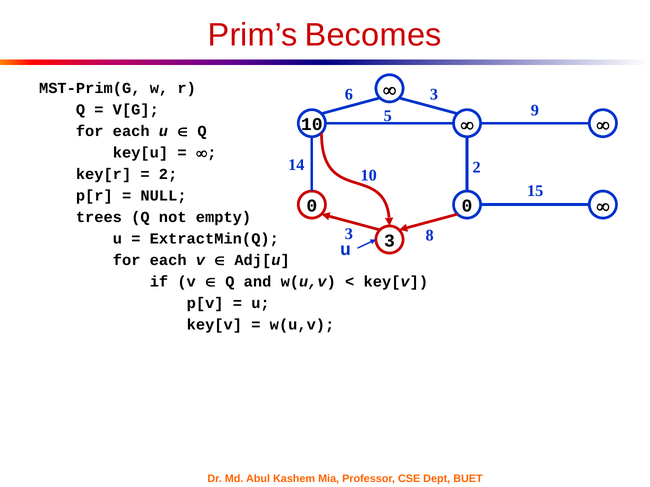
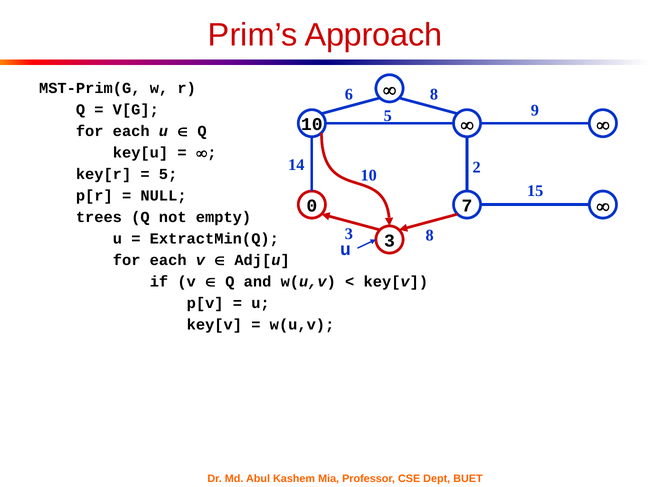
Becomes: Becomes -> Approach (373, 35)
6 3: 3 -> 8 (434, 94)
2: 2 -> 5 (168, 174)
0 0: 0 -> 7 (467, 206)
